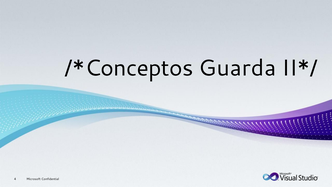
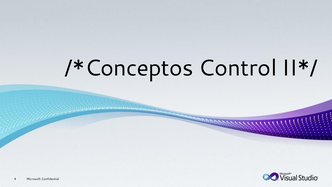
Guarda: Guarda -> Control (238, 68)
